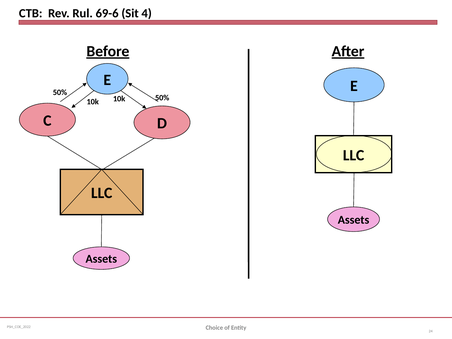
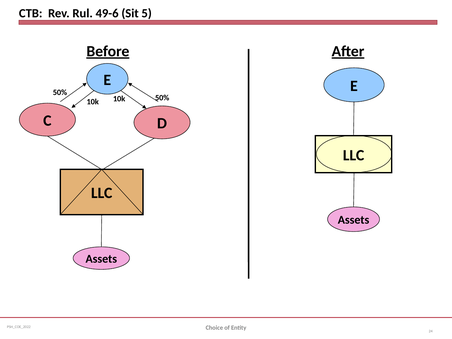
69-6: 69-6 -> 49-6 (107, 13)
4: 4 -> 5 (147, 13)
